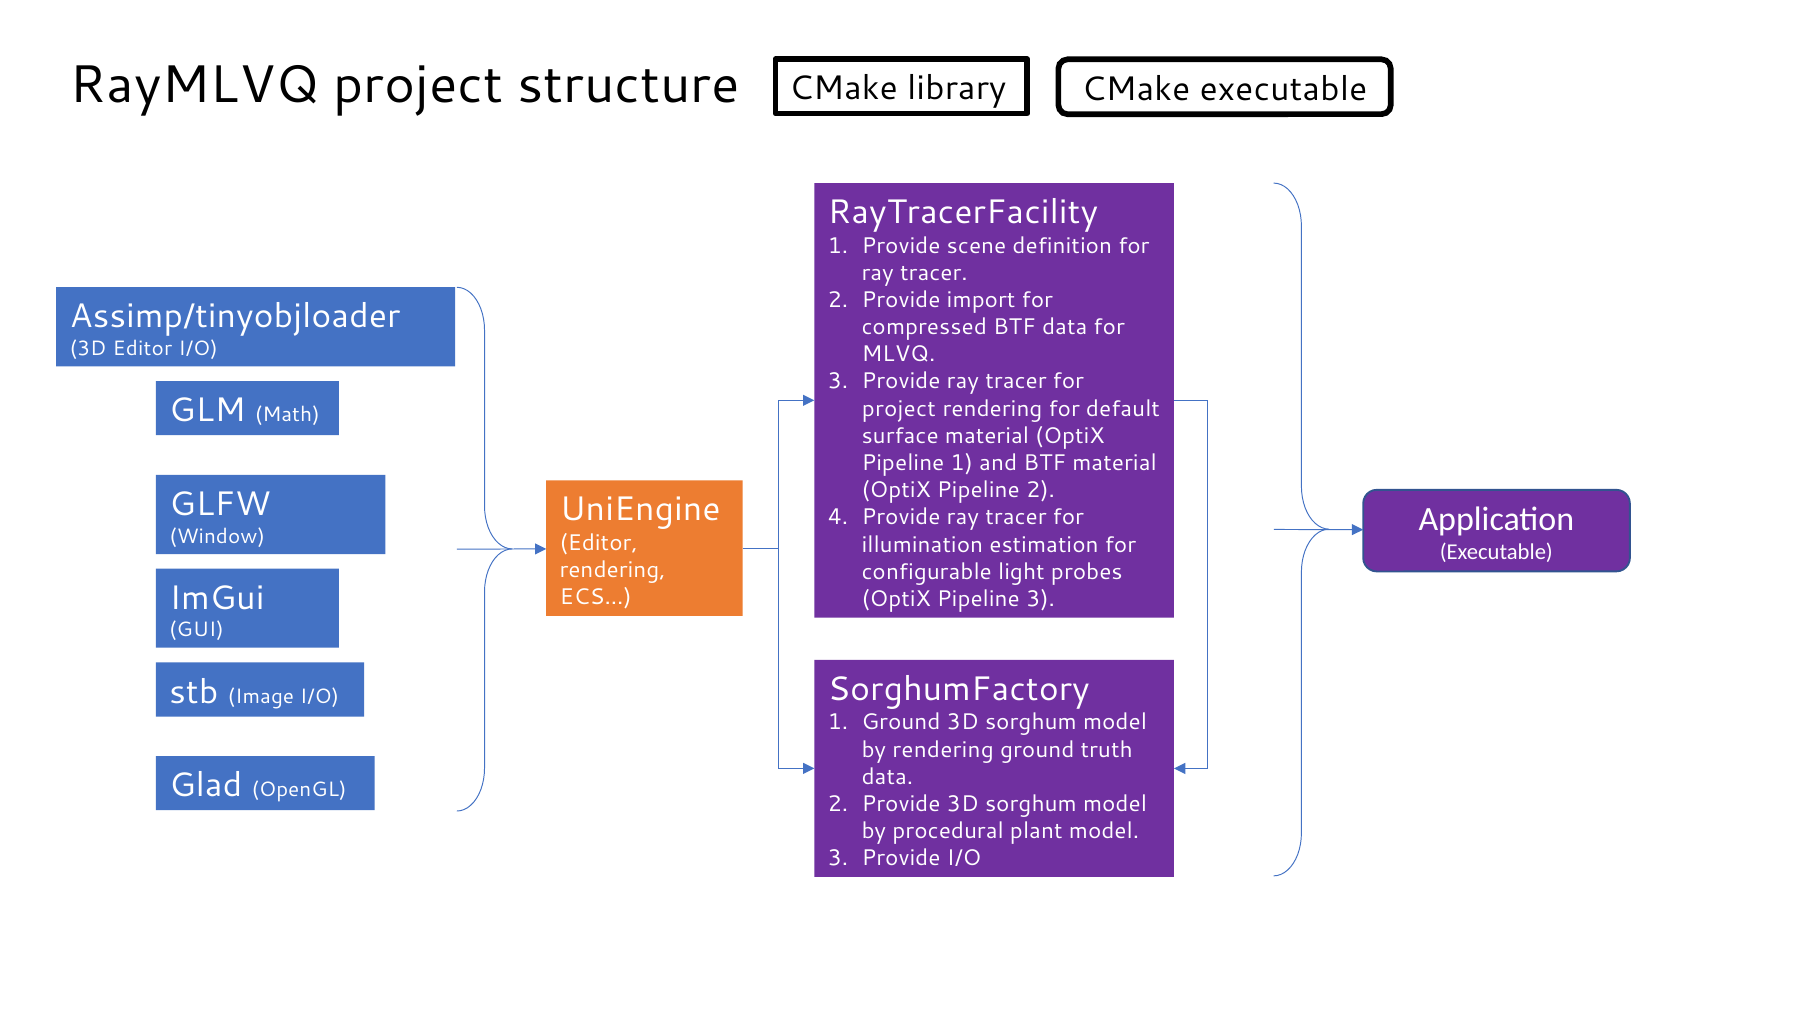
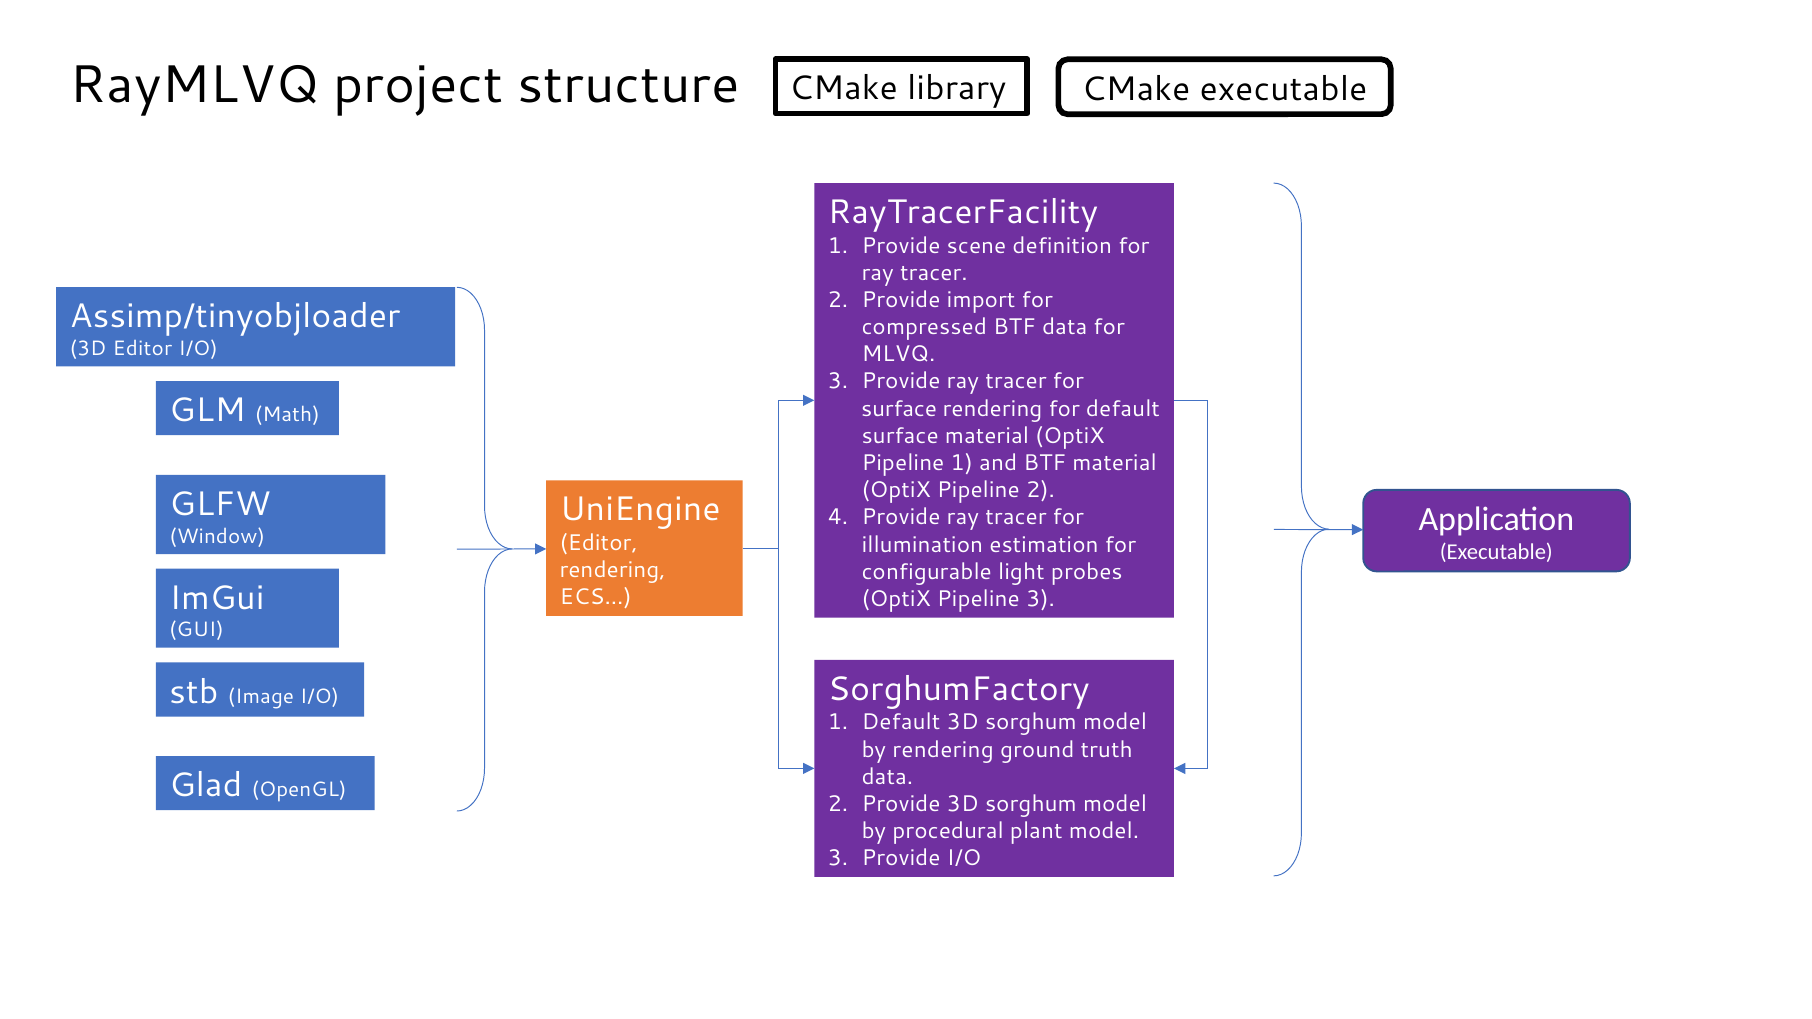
project: project -> surface (899, 409)
1 Ground: Ground -> Default (901, 723)
